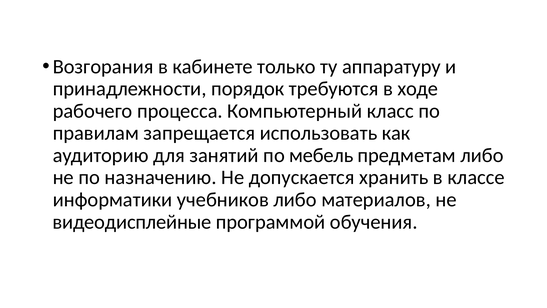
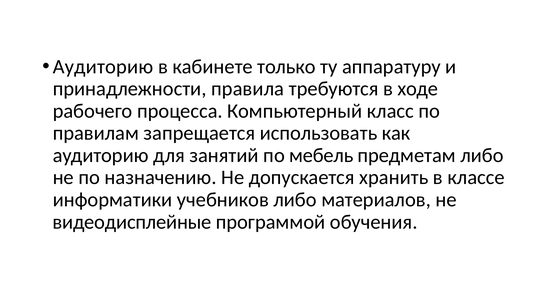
Возгорания: Возгорания -> Аудиторию (103, 67)
порядок: порядок -> правила (248, 89)
